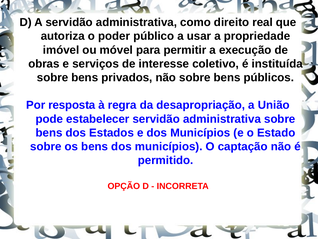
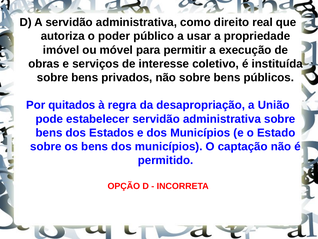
resposta: resposta -> quitados (72, 105)
